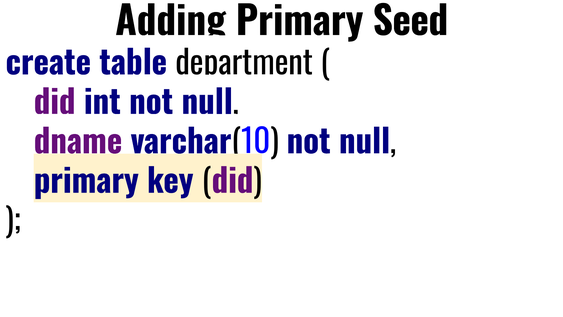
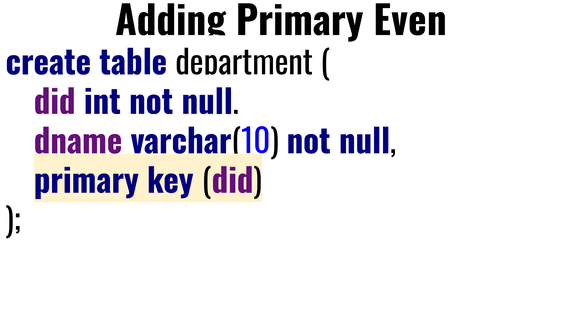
Seed: Seed -> Even (410, 22)
